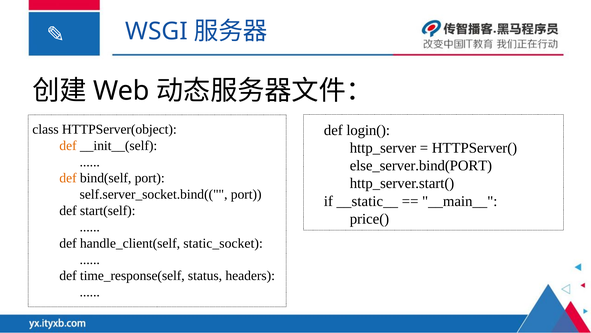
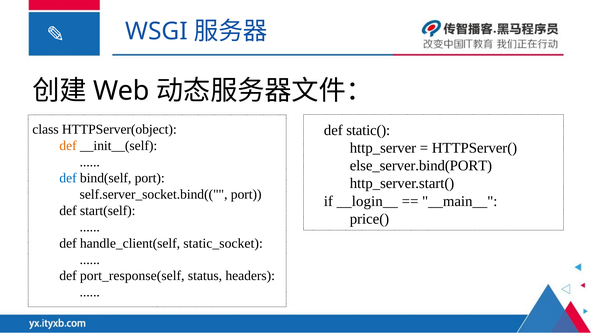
login(: login( -> static( (368, 130)
def colour: orange -> blue (68, 178)
__static__: __static__ -> __login__ (367, 201)
time_response(self: time_response(self -> port_response(self (132, 275)
